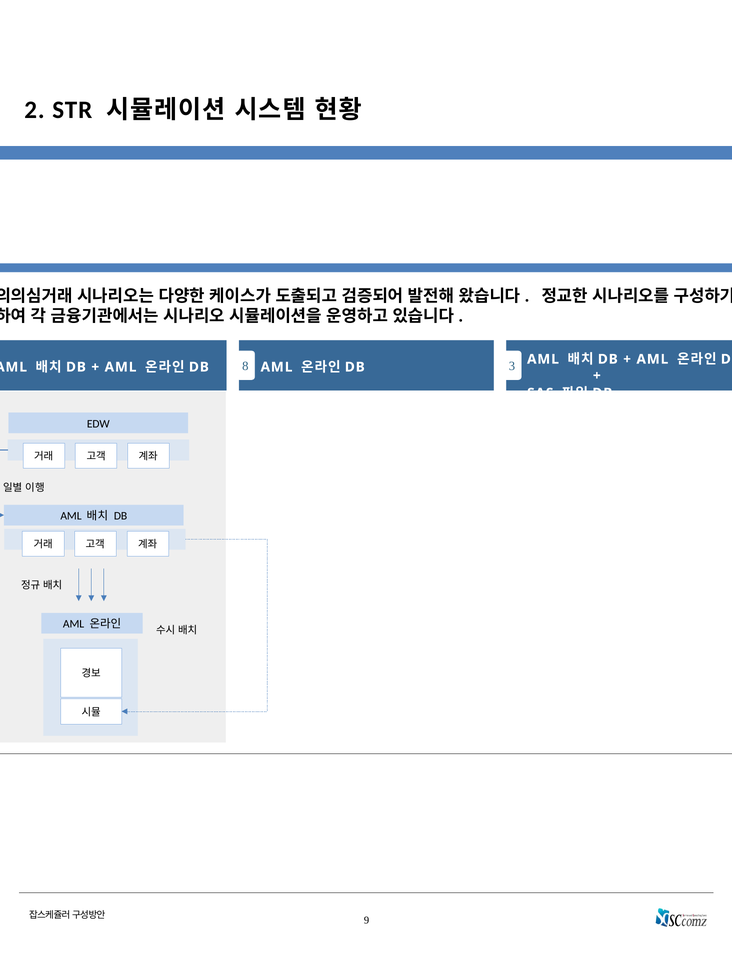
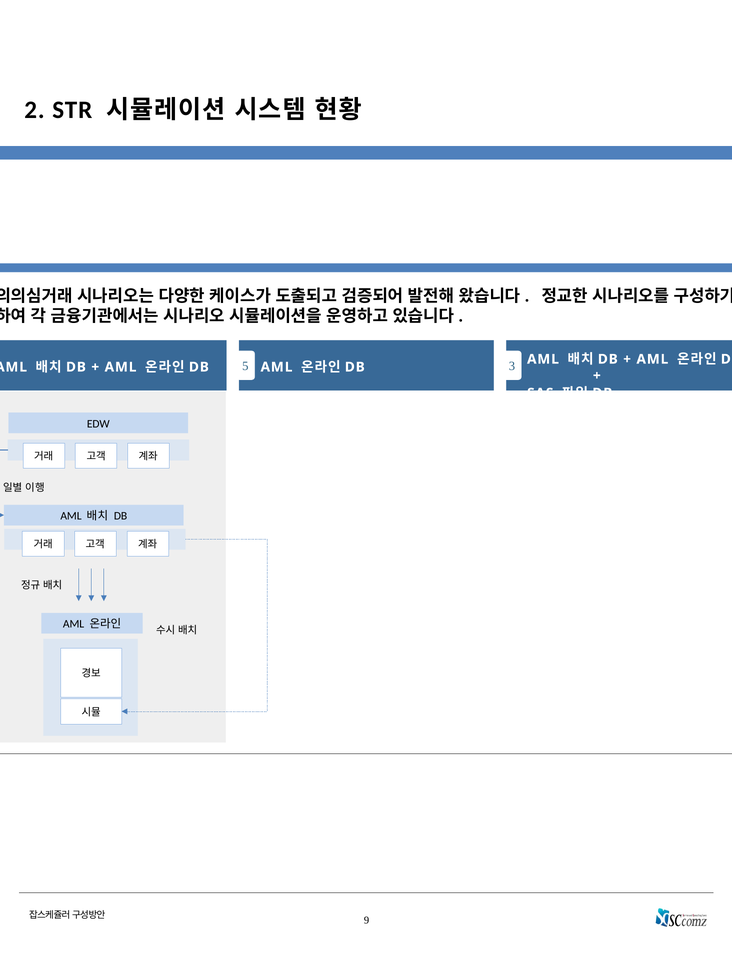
8: 8 -> 5 (245, 366)
